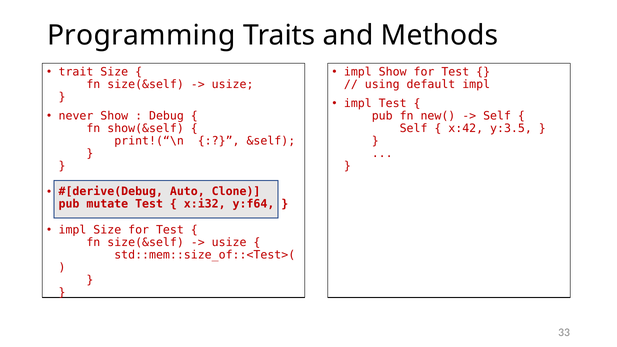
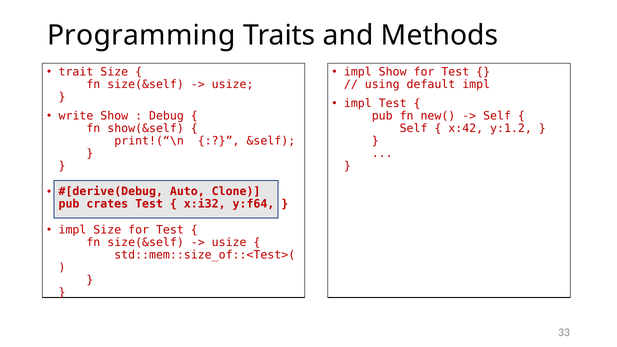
never: never -> write (76, 116)
y:3.5: y:3.5 -> y:1.2 (511, 128)
mutate: mutate -> crates (107, 204)
